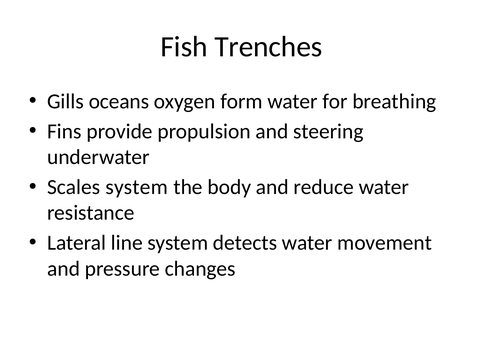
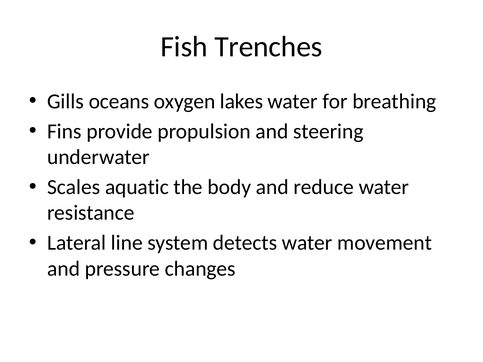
form: form -> lakes (242, 101)
Scales system: system -> aquatic (137, 187)
